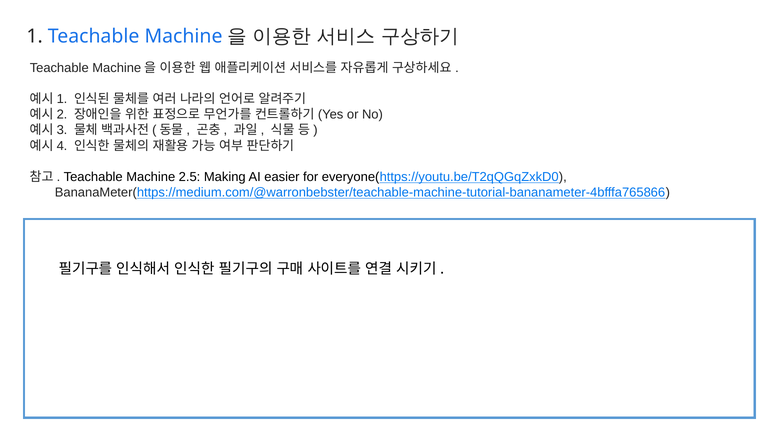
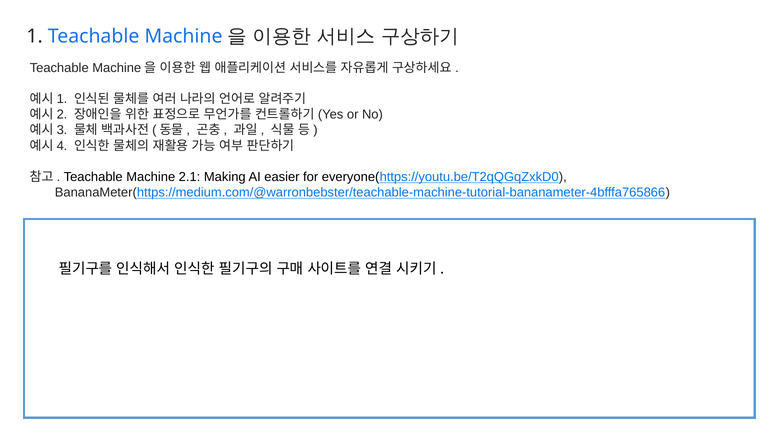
2.5: 2.5 -> 2.1 (190, 177)
